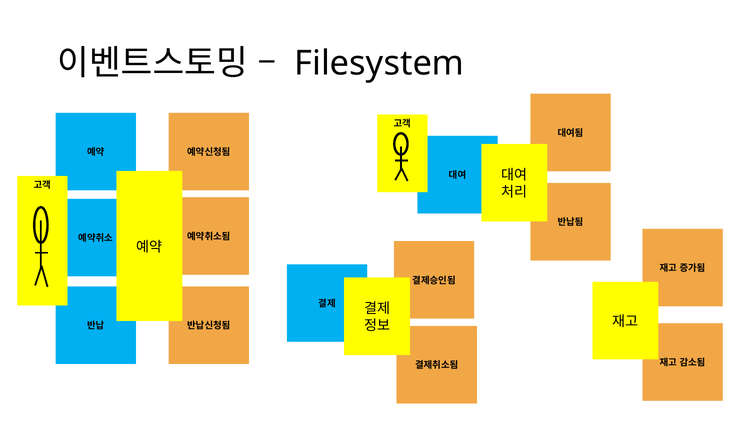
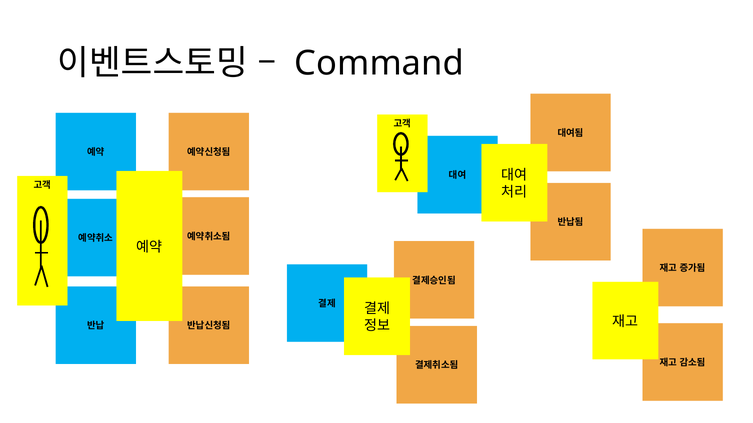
Filesystem: Filesystem -> Command (379, 63)
